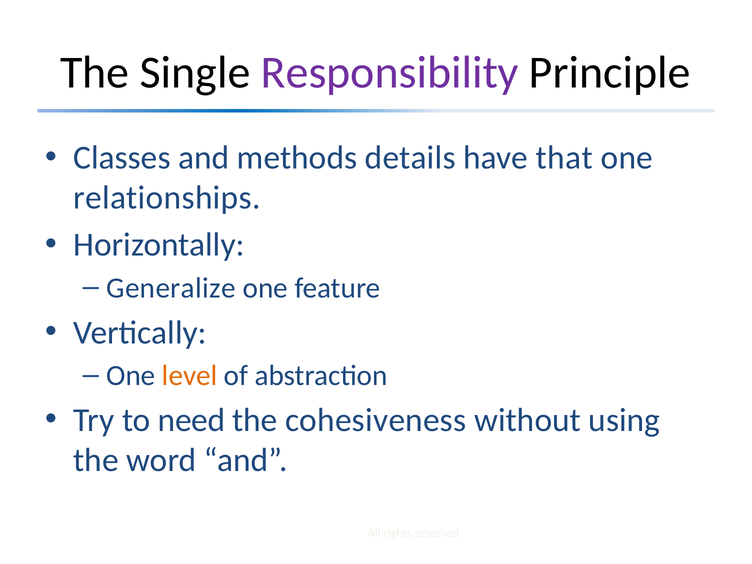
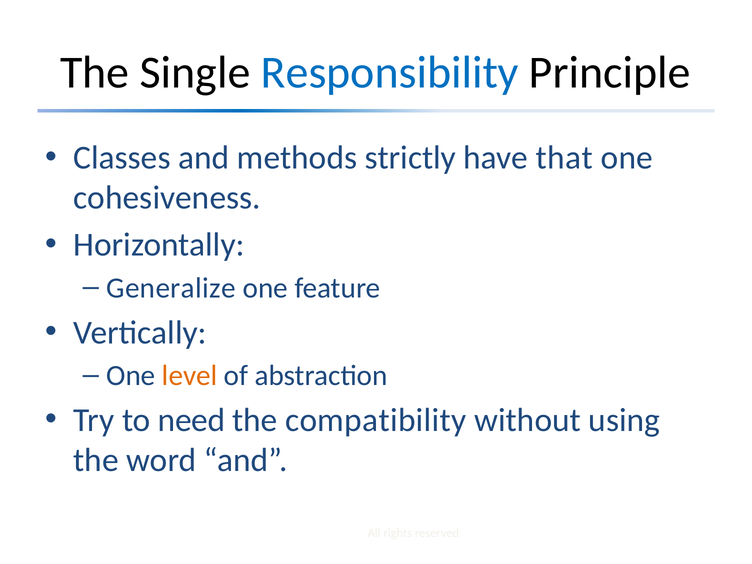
Responsibility colour: purple -> blue (390, 73)
details: details -> strictly (410, 158)
relationships: relationships -> cohesiveness (167, 198)
cohesiveness: cohesiveness -> compatibility (376, 420)
